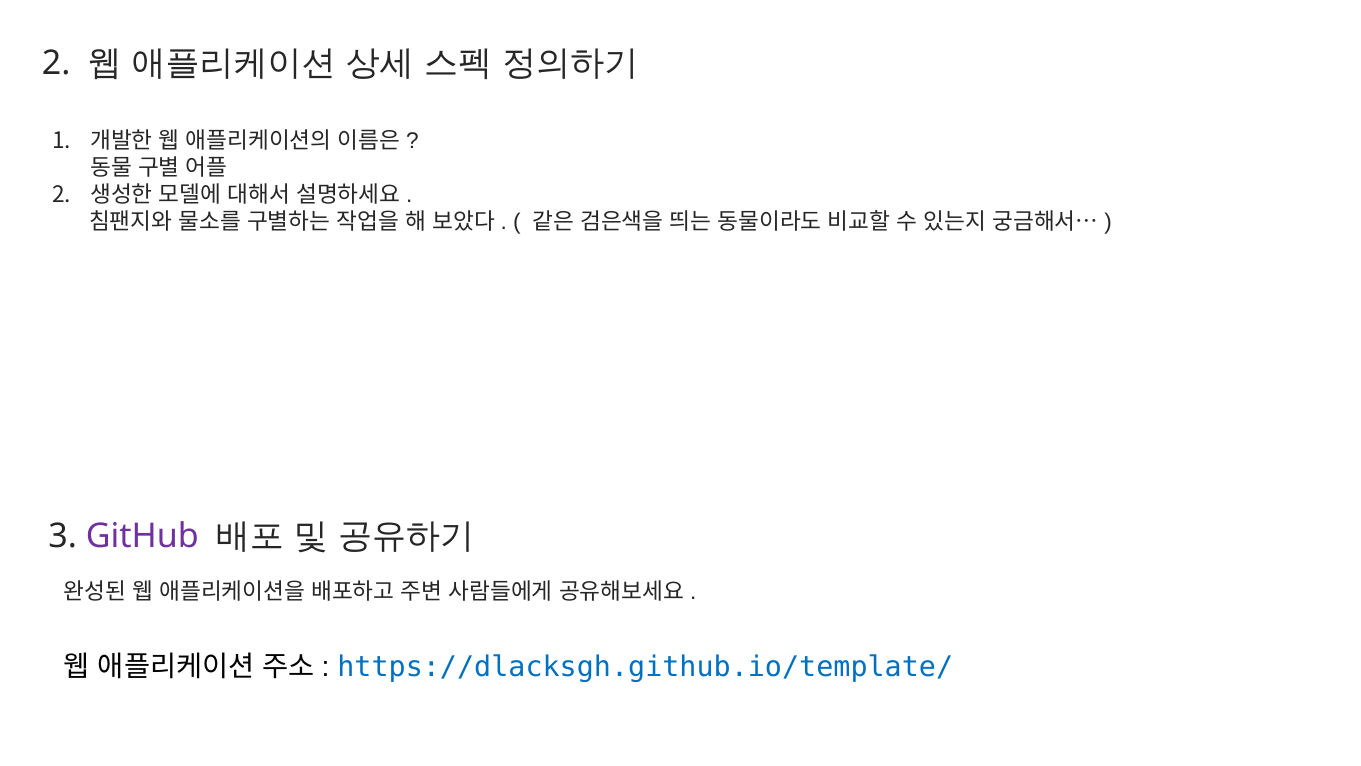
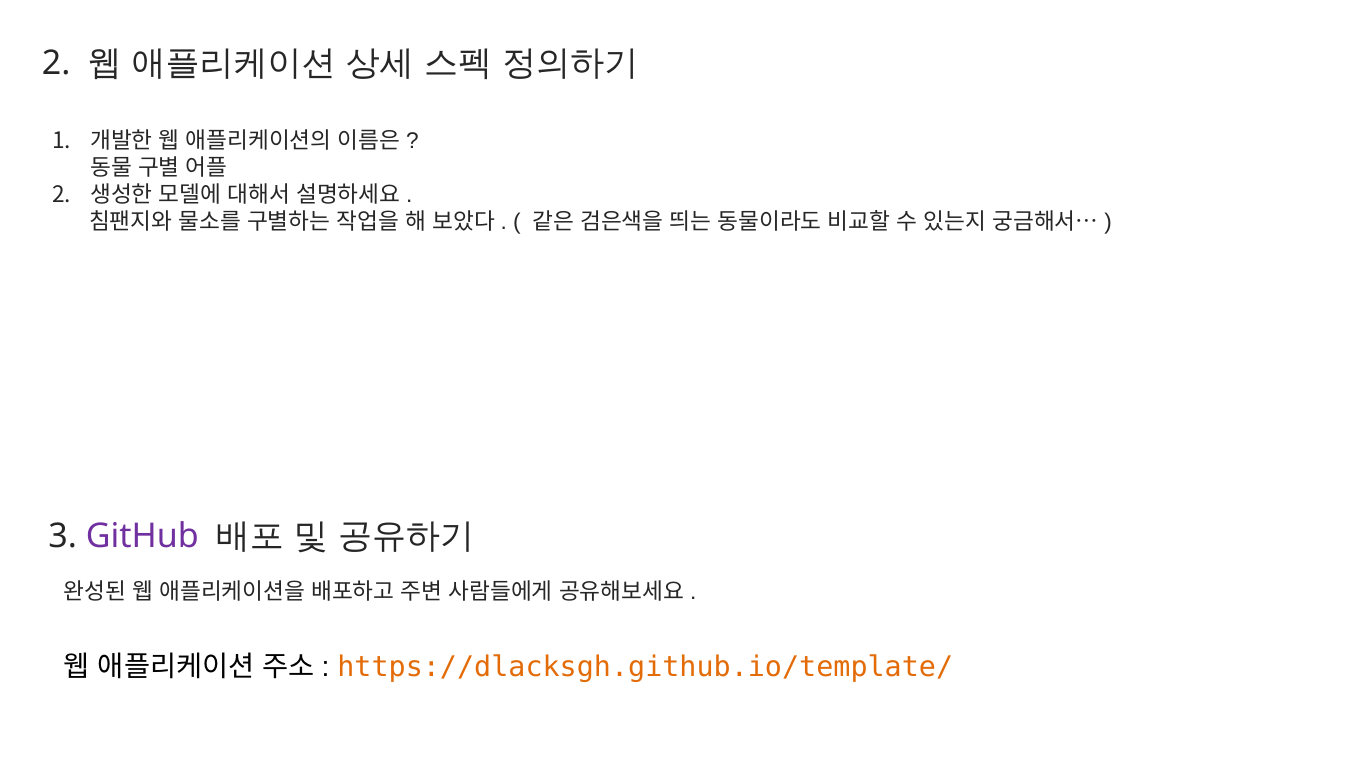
https://dlacksgh.github.io/template/ colour: blue -> orange (645, 666)
